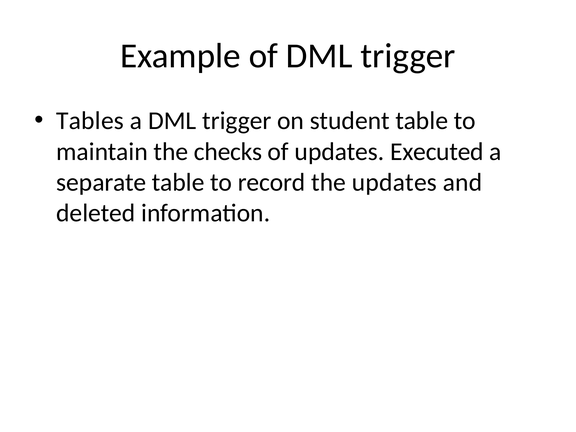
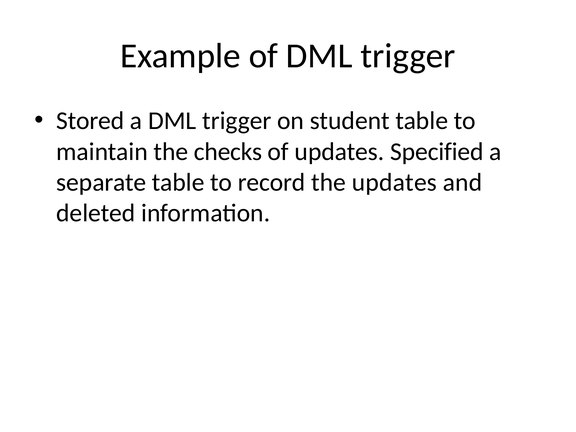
Tables: Tables -> Stored (90, 121)
Executed: Executed -> Specified (437, 152)
